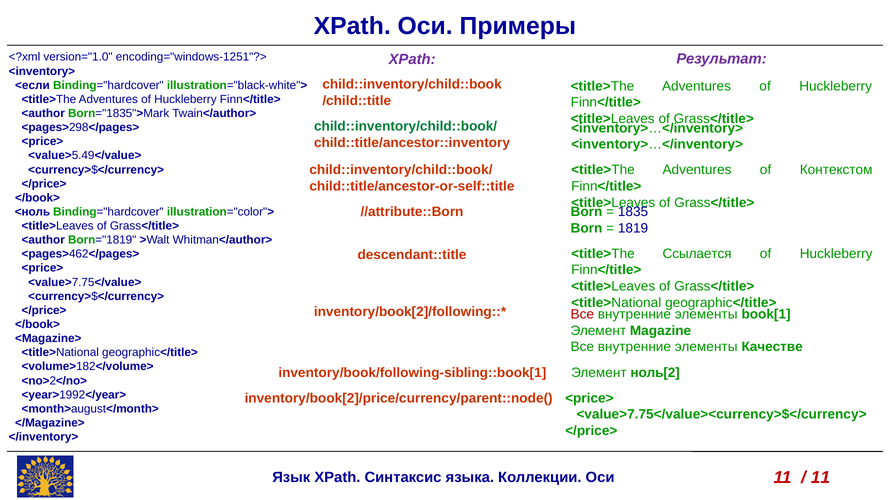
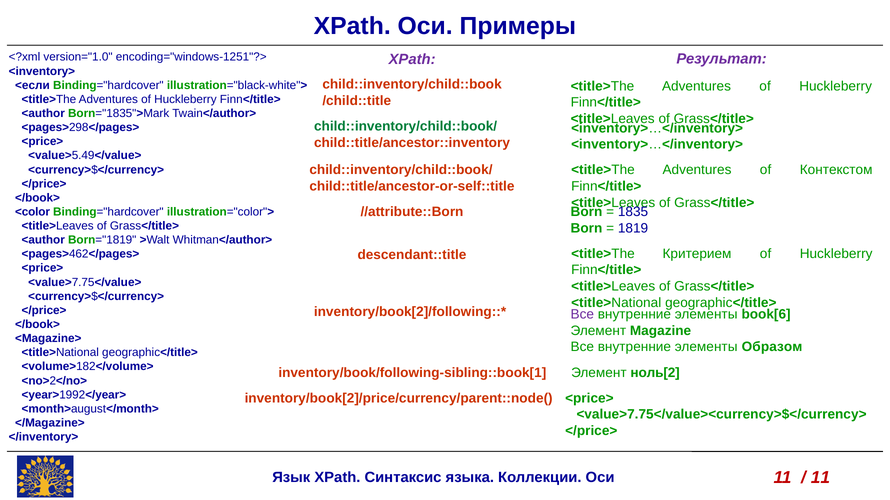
<ноль: <ноль -> <color (33, 212)
Ссылается: Ссылается -> Критерием (697, 254)
Все colour: red -> purple (582, 315)
book[1: book[1 -> book[6 (766, 315)
Качестве: Качестве -> Образом (772, 347)
